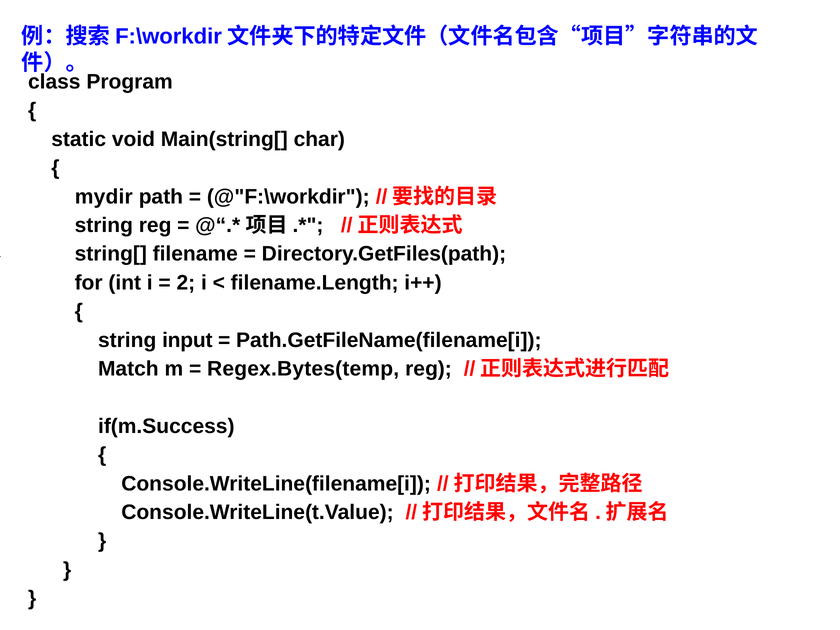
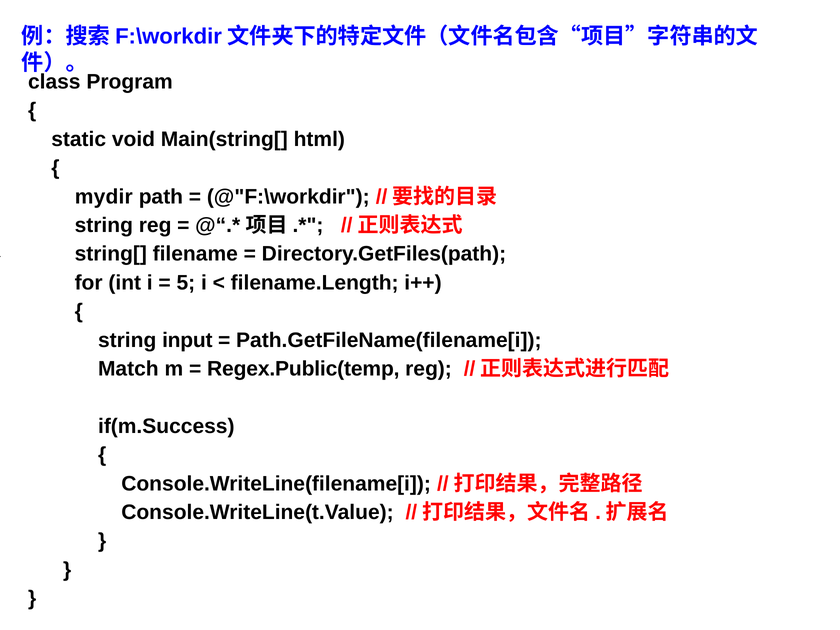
char: char -> html (319, 139)
2: 2 -> 5 (186, 283)
Regex.Bytes(temp: Regex.Bytes(temp -> Regex.Public(temp (303, 369)
